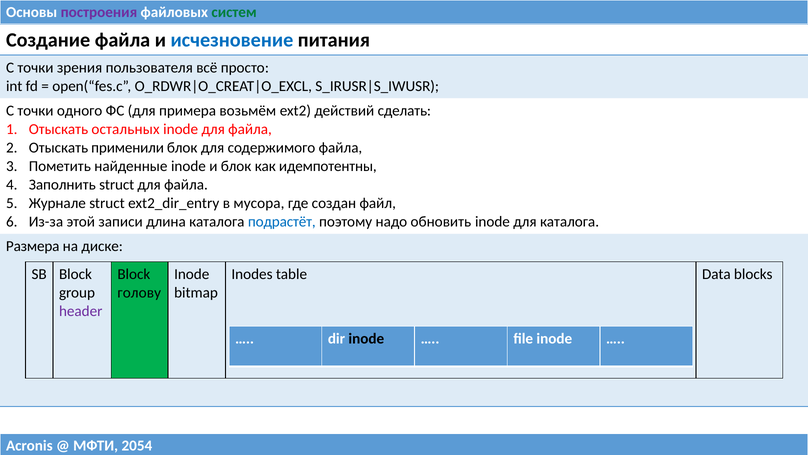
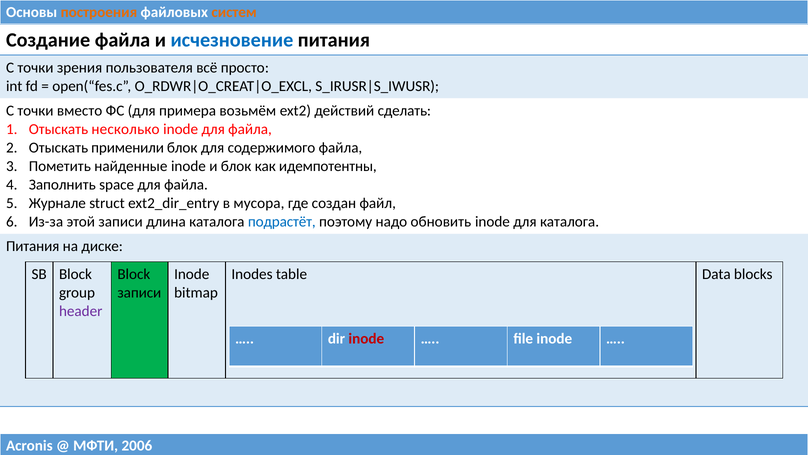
построения colour: purple -> orange (99, 12)
систем colour: green -> orange (234, 12)
одного: одного -> вместо (80, 110)
остальных: остальных -> несколько (126, 129)
Заполнить struct: struct -> space (117, 184)
Размера: Размера -> Питания (33, 246)
голову: голову -> записи (139, 292)
inode colour: black -> red (366, 338)
2054: 2054 -> 2006 (137, 445)
